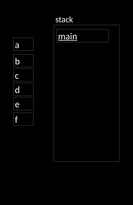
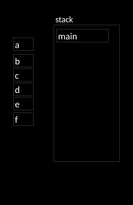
main underline: present -> none (68, 36)
